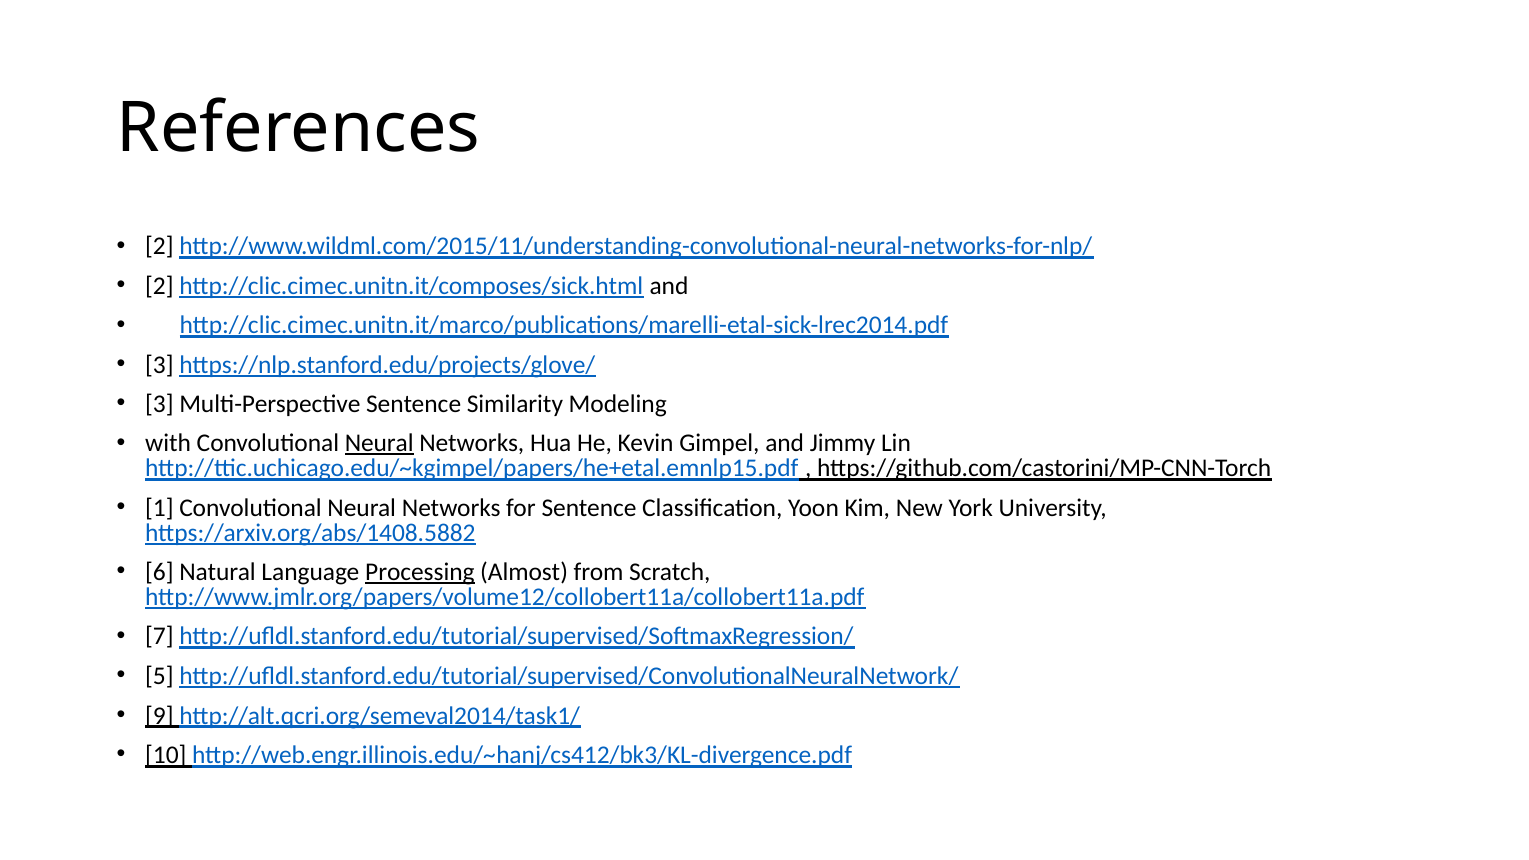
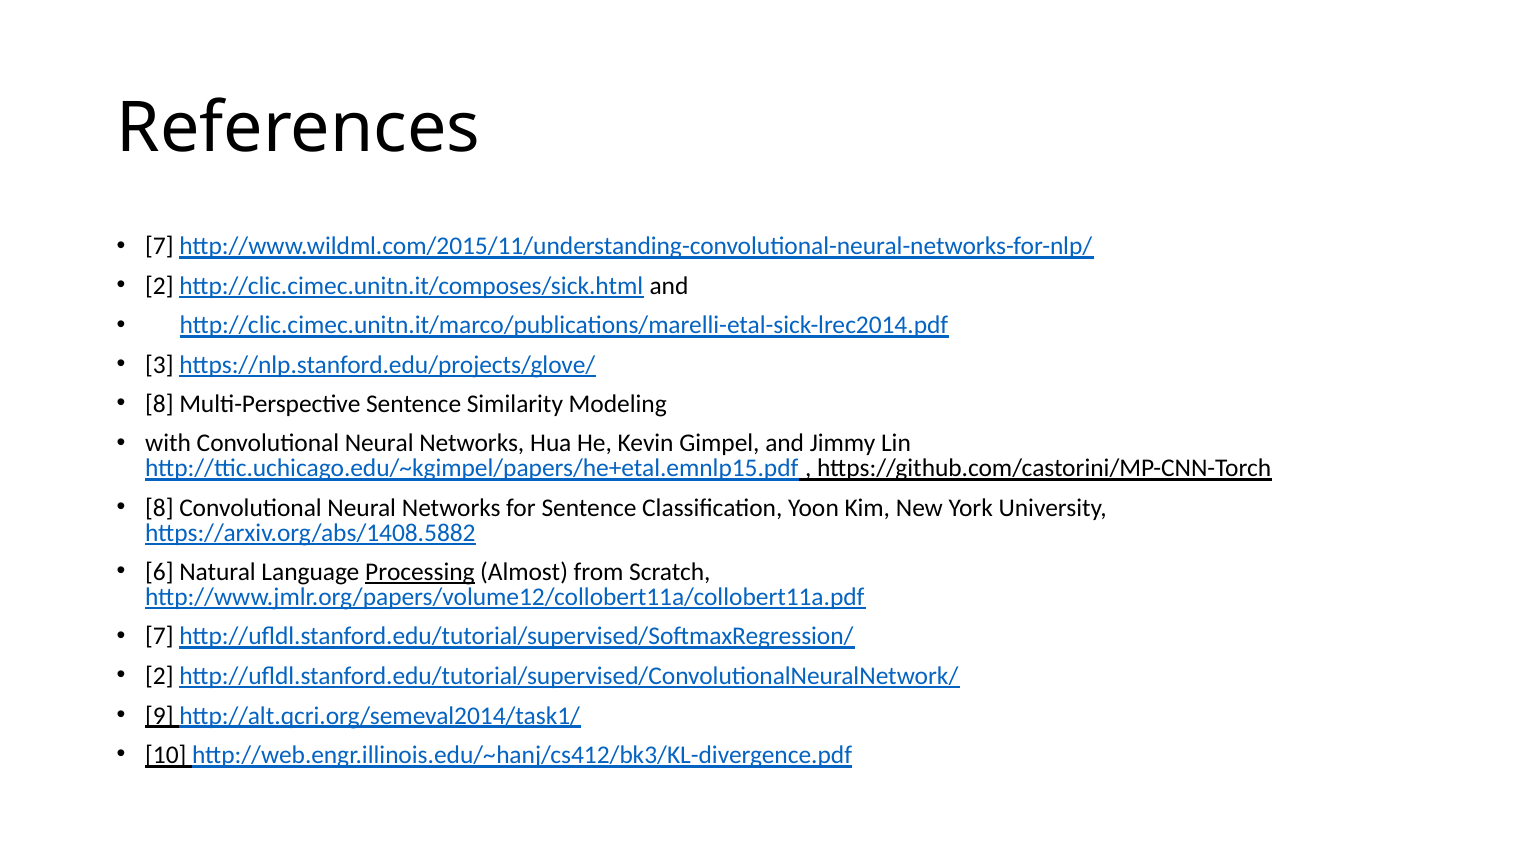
2: 2 -> 7 (159, 246)
3: 3 -> 8 (159, 404)
Neural underline: present -> none (379, 443)
1: 1 -> 8 (159, 508)
5: 5 -> 2 (159, 676)
